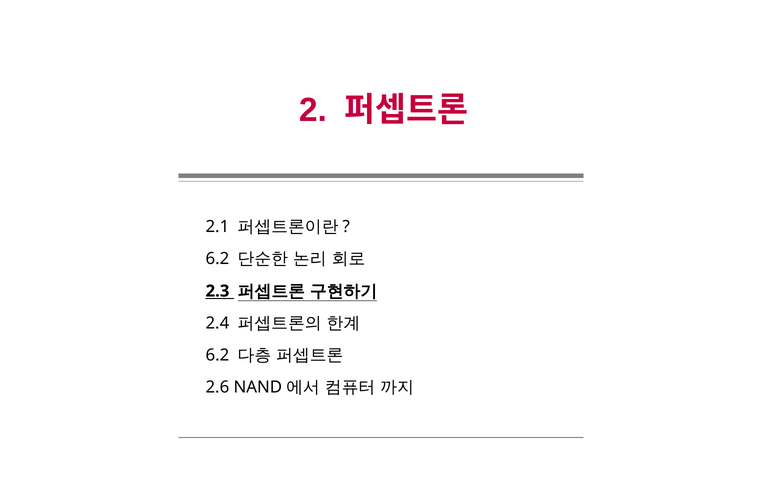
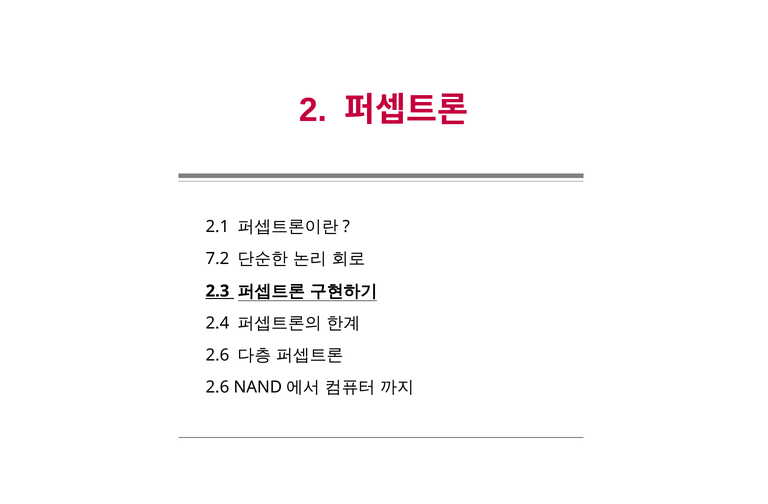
6.2: 6.2 -> 7.2 (217, 259)
6.2: 6.2 -> 2.6 (217, 356)
